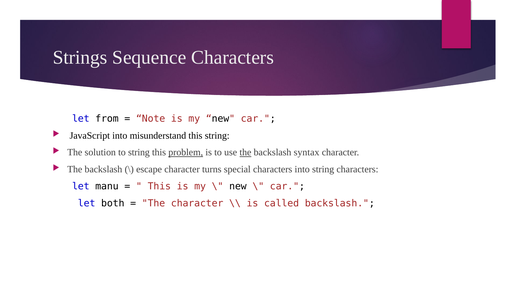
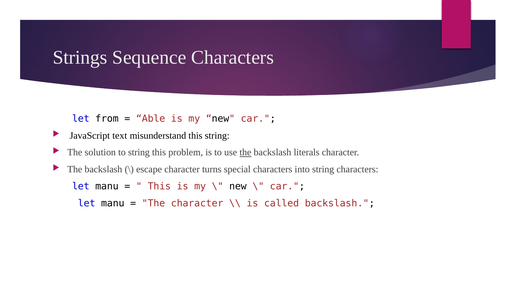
Note: Note -> Able (151, 119)
JavaScript into: into -> text (120, 136)
problem underline: present -> none (186, 153)
syntax: syntax -> literals (307, 153)
both: both -> manu (113, 204)
